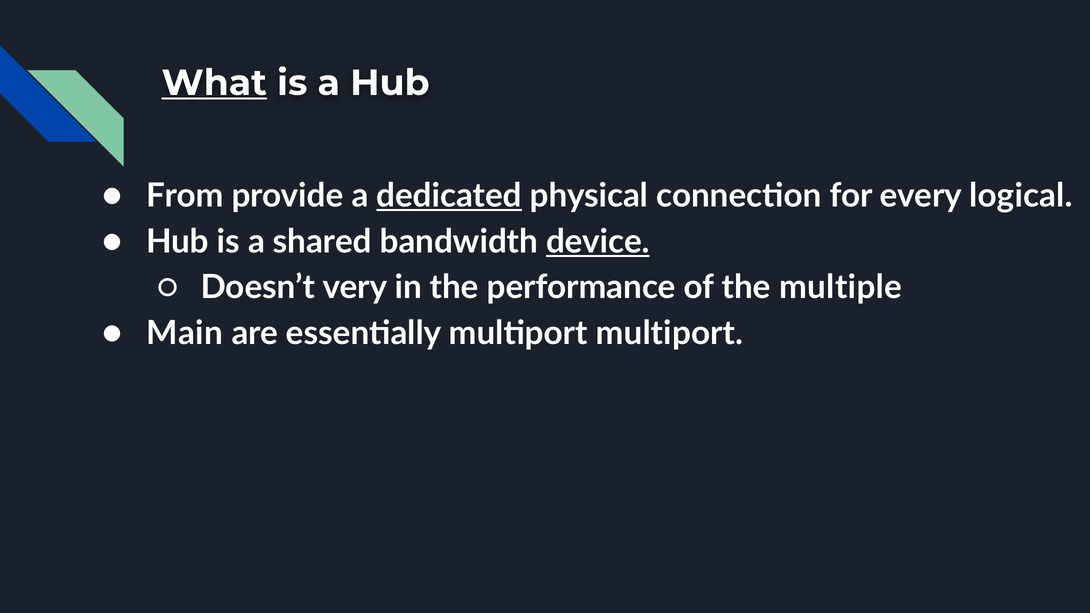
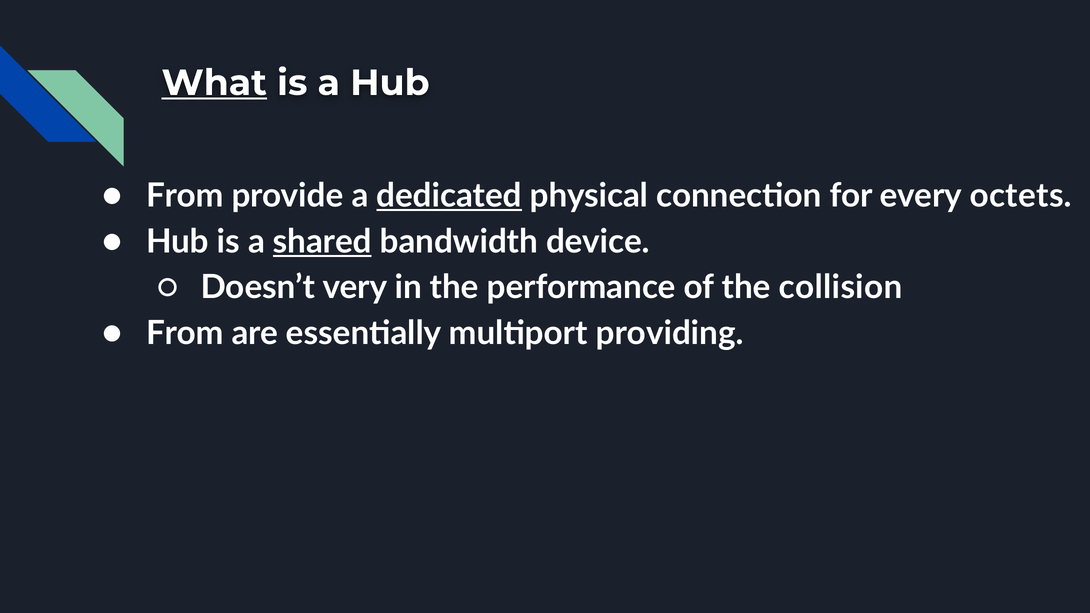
logical: logical -> octets (1021, 196)
shared underline: none -> present (322, 242)
device underline: present -> none (598, 242)
multiple: multiple -> collision (841, 288)
Main: Main -> From (185, 333)
multiport multiport: multiport -> providing (670, 333)
